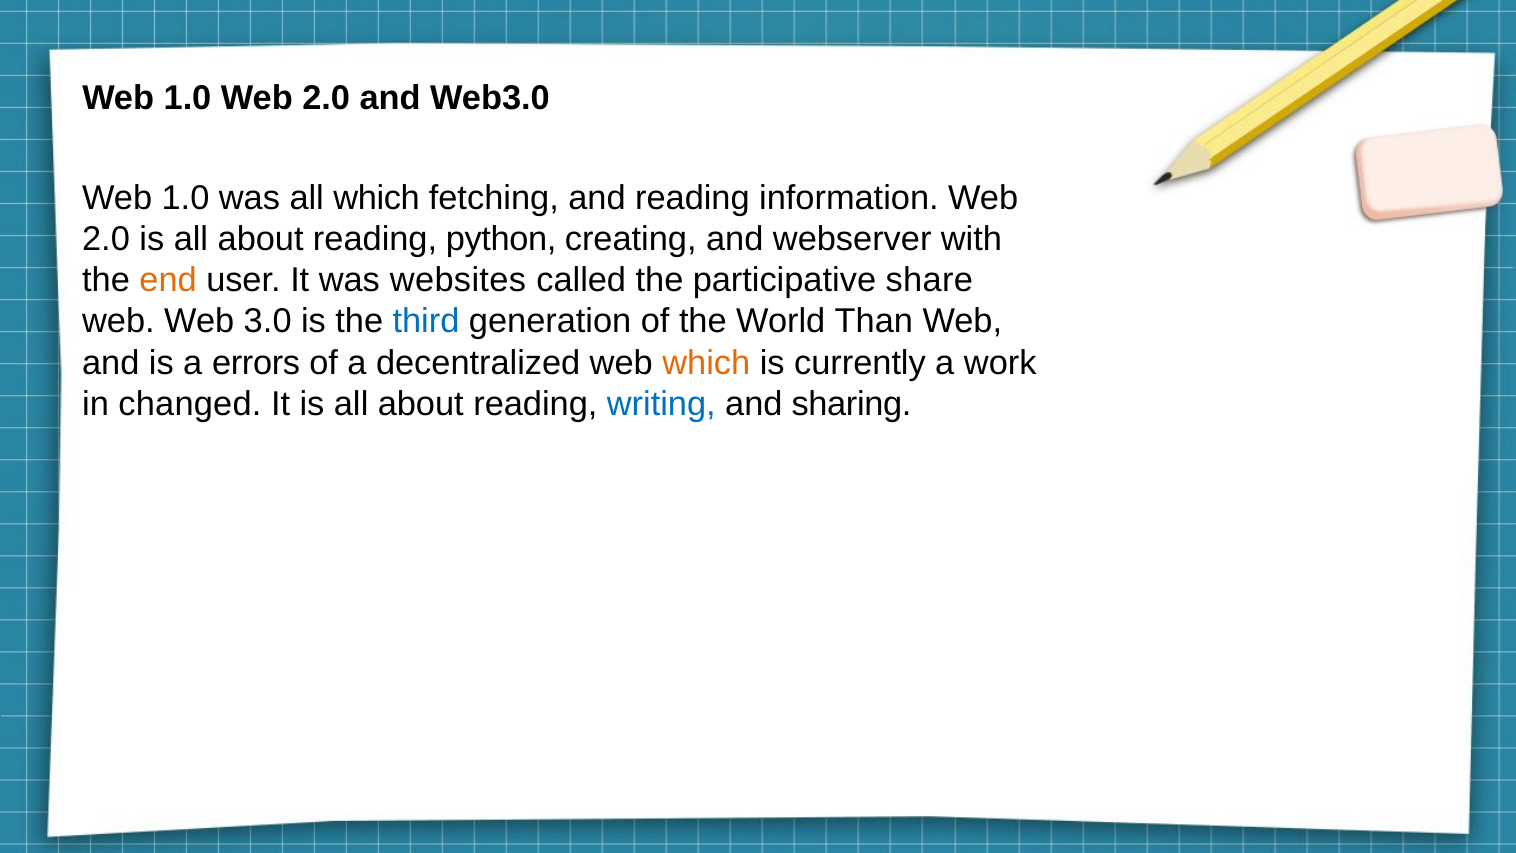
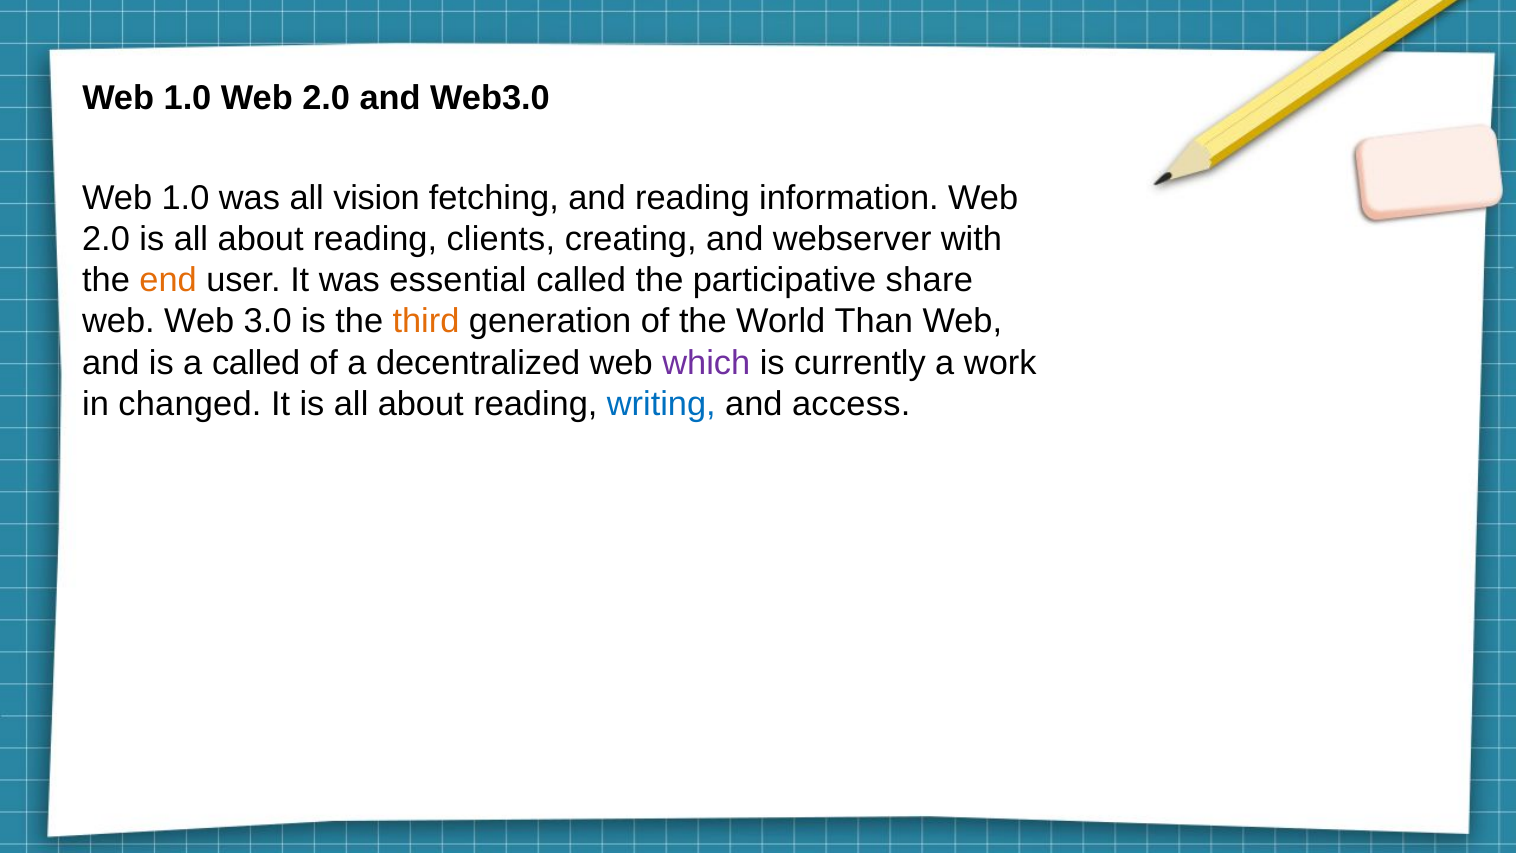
all which: which -> vision (377, 198)
python: python -> clients (501, 239)
websites: websites -> essential (458, 280)
third colour: blue -> orange (426, 322)
a errors: errors -> called (256, 363)
which colour: orange -> purple (706, 363)
sharing: sharing -> access (851, 404)
